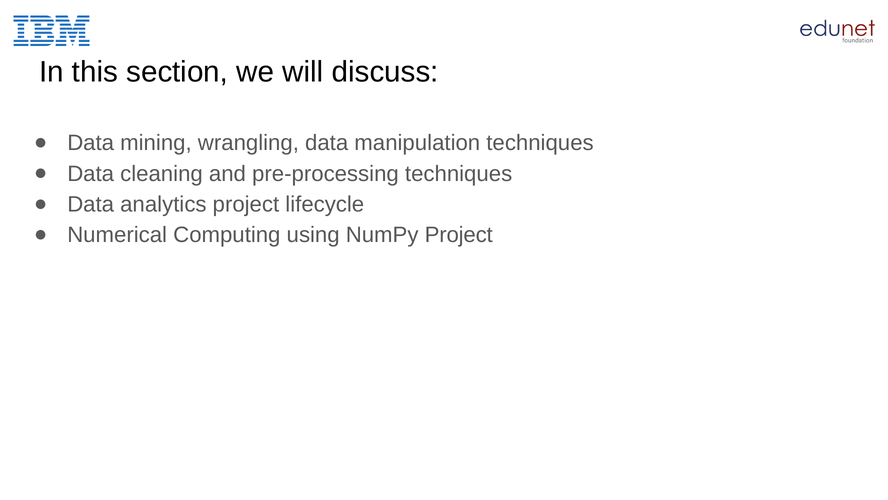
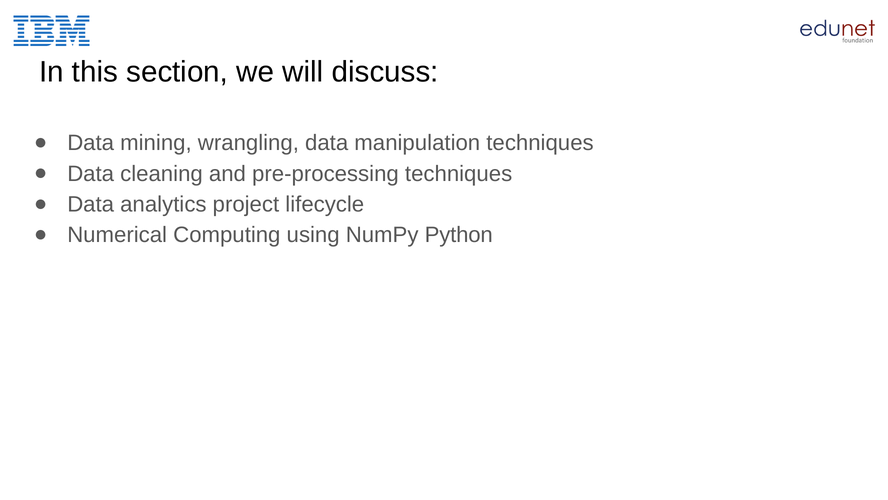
NumPy Project: Project -> Python (459, 235)
